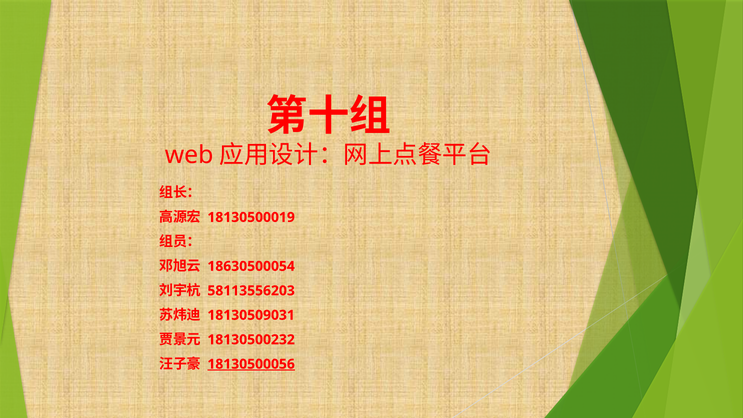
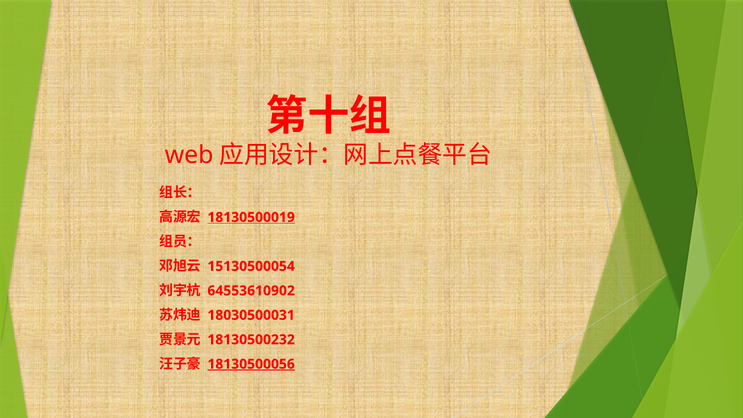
18130500019 underline: none -> present (251, 217)
18630500054: 18630500054 -> 15130500054 (251, 266)
58113556203: 58113556203 -> 64553610902 (251, 291)
18130509031: 18130509031 -> 18030500031 (251, 315)
